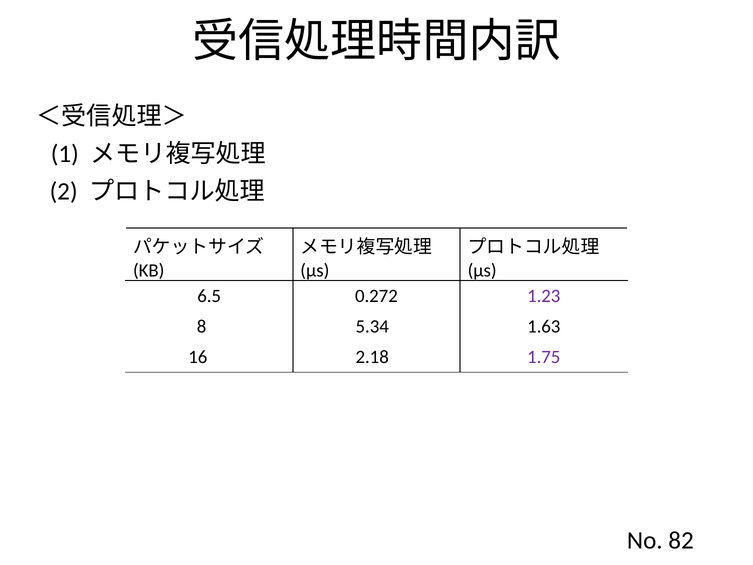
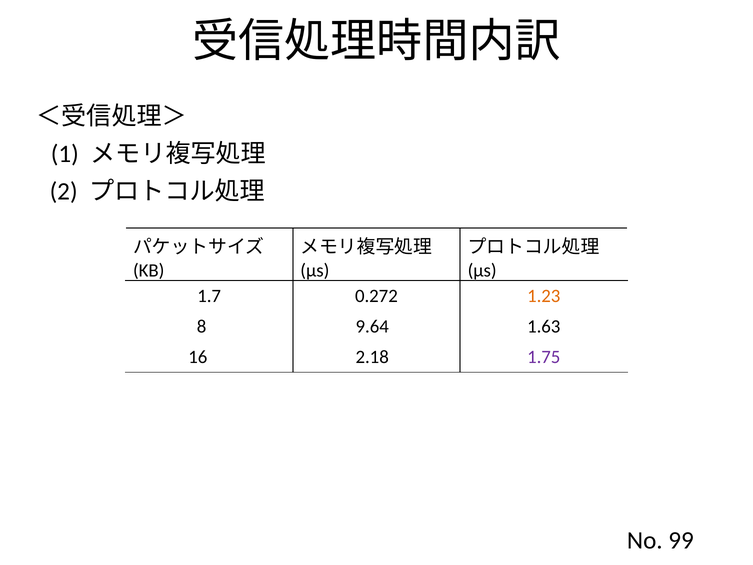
6.5: 6.5 -> 1.7 (209, 296)
1.23 colour: purple -> orange (544, 296)
5.34: 5.34 -> 9.64 (372, 327)
82: 82 -> 99 (681, 540)
